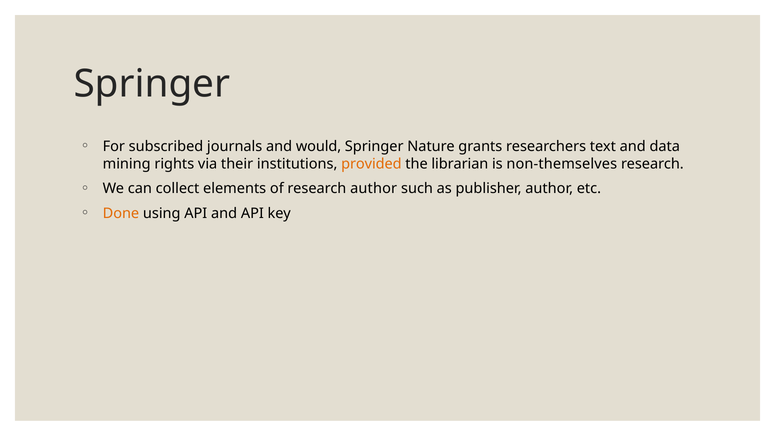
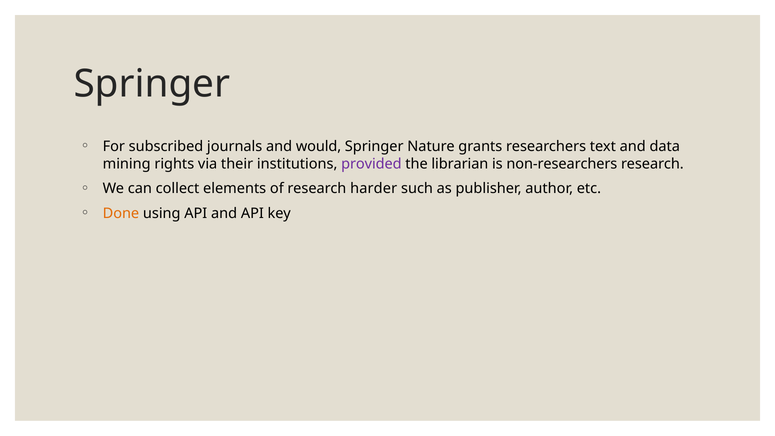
provided colour: orange -> purple (371, 164)
non-themselves: non-themselves -> non-researchers (562, 164)
research author: author -> harder (374, 188)
